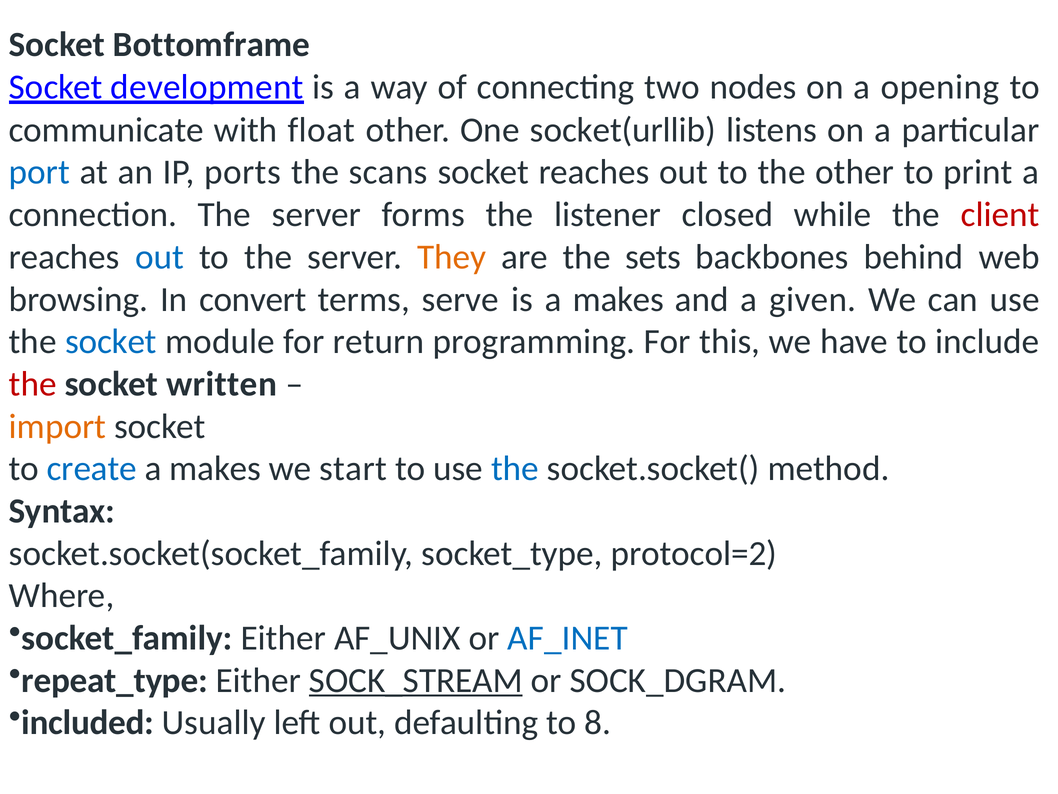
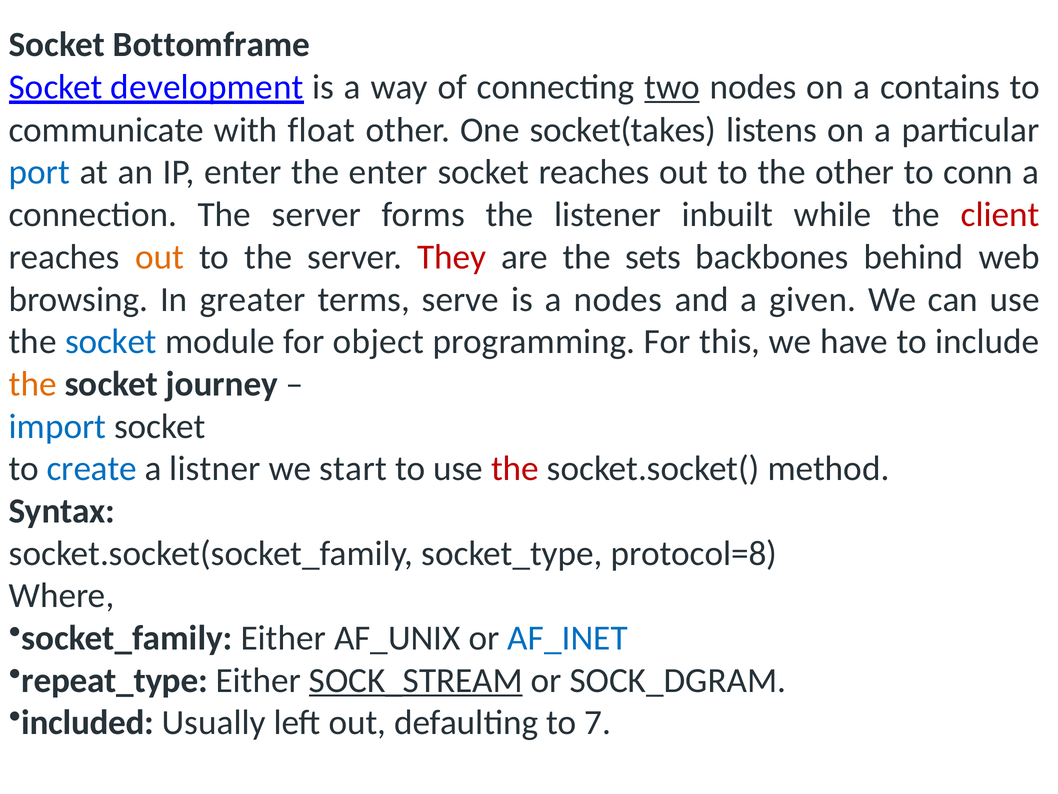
two underline: none -> present (672, 87)
opening: opening -> contains (940, 87)
socket(urllib: socket(urllib -> socket(takes (623, 130)
IP ports: ports -> enter (243, 172)
the scans: scans -> enter (388, 172)
print: print -> conn (978, 172)
closed: closed -> inbuilt (728, 215)
out colour: blue -> orange (159, 257)
They colour: orange -> red (452, 257)
convert: convert -> greater (253, 299)
is a makes: makes -> nodes (618, 299)
return: return -> object (379, 341)
the colour: red -> orange (33, 384)
written: written -> journey (222, 384)
import colour: orange -> blue (57, 426)
makes: makes -> listner (215, 468)
the colour: blue -> red (515, 468)
protocol=2: protocol=2 -> protocol=8 (694, 553)
8: 8 -> 7 (598, 722)
